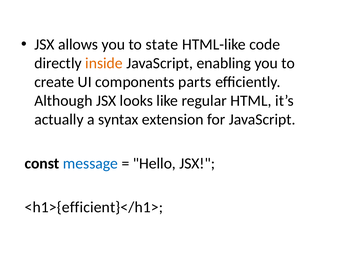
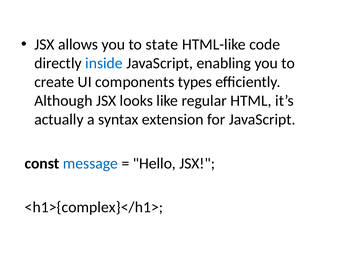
inside colour: orange -> blue (104, 63)
parts: parts -> types (195, 82)
<h1>{efficient}</h1>: <h1>{efficient}</h1> -> <h1>{complex}</h1> (94, 207)
